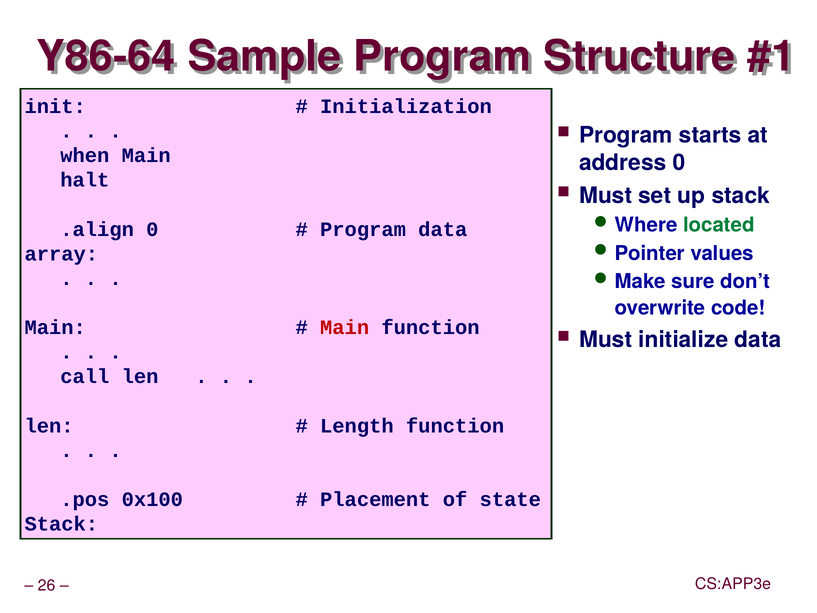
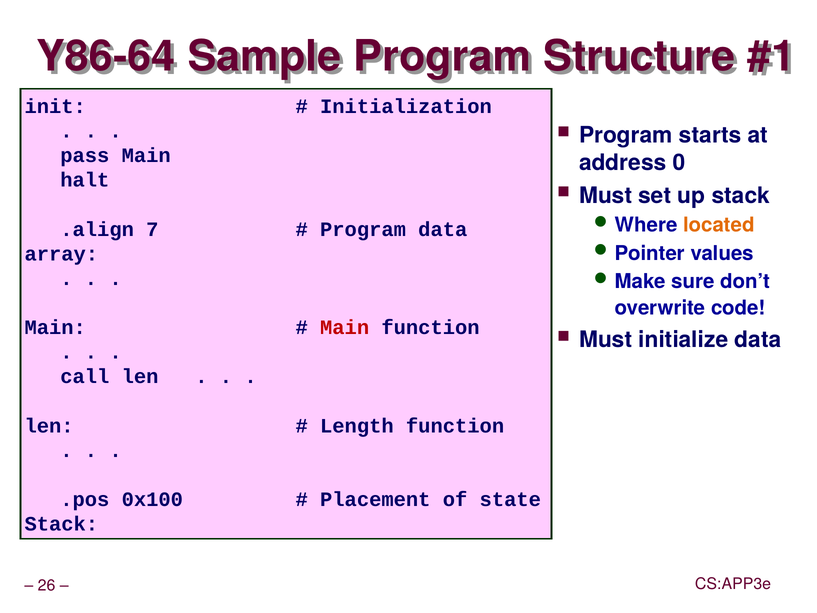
when: when -> pass (85, 155)
located colour: green -> orange (719, 225)
.align 0: 0 -> 7 (152, 229)
